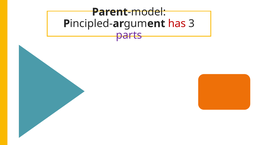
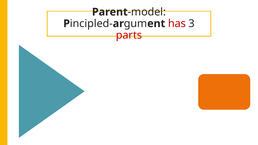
parts colour: purple -> red (129, 35)
